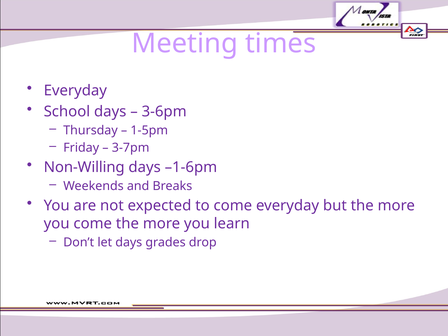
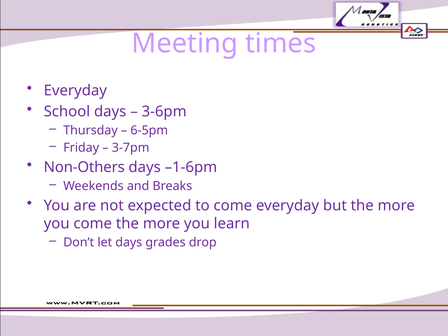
1-5pm: 1-5pm -> 6-5pm (149, 130)
Non-Willing: Non-Willing -> Non-Others (84, 167)
